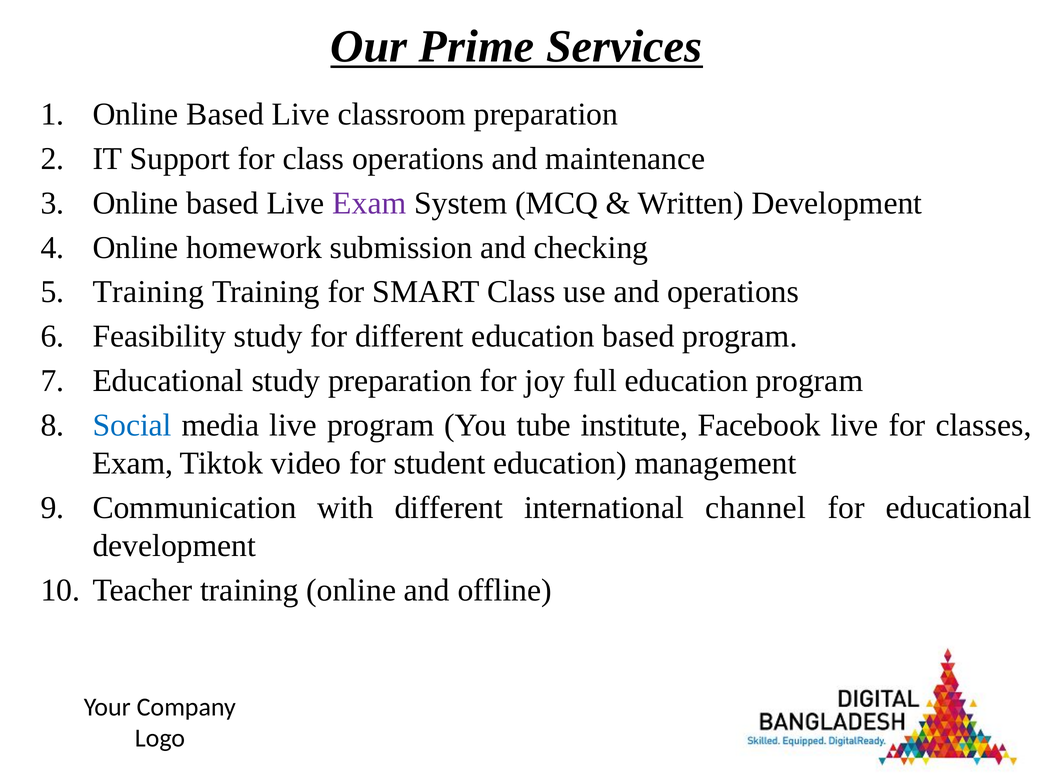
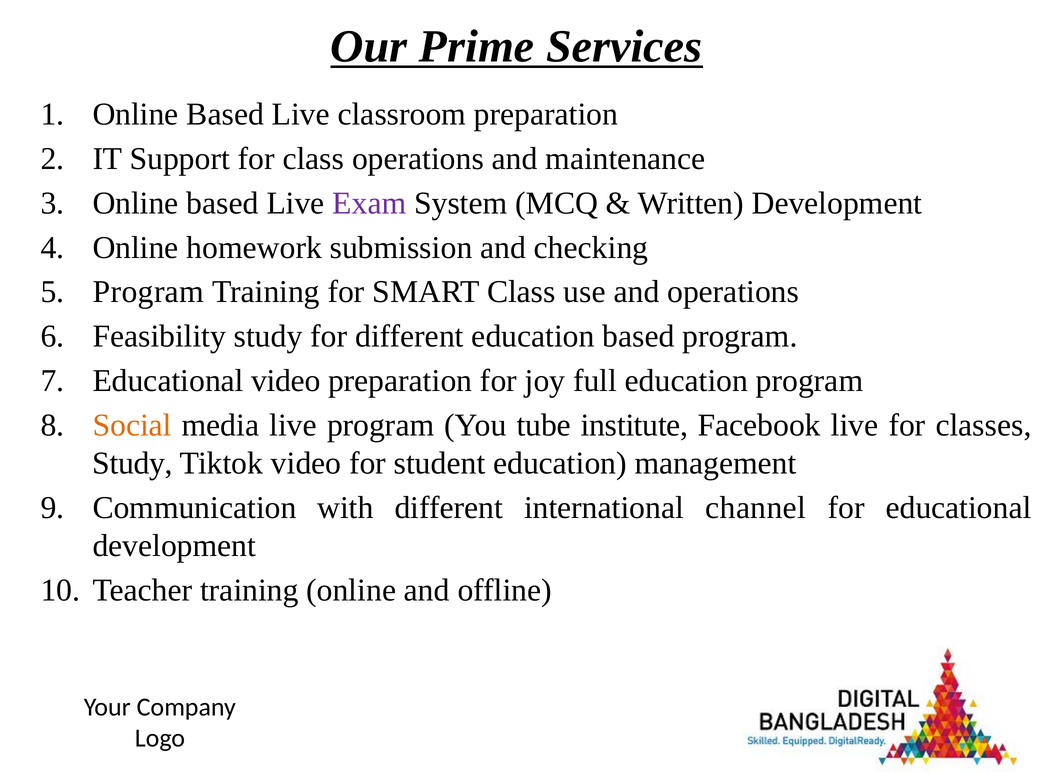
Training: Training -> Program (148, 292)
Educational study: study -> video (286, 380)
Social colour: blue -> orange (132, 425)
Exam: Exam -> Study (133, 463)
